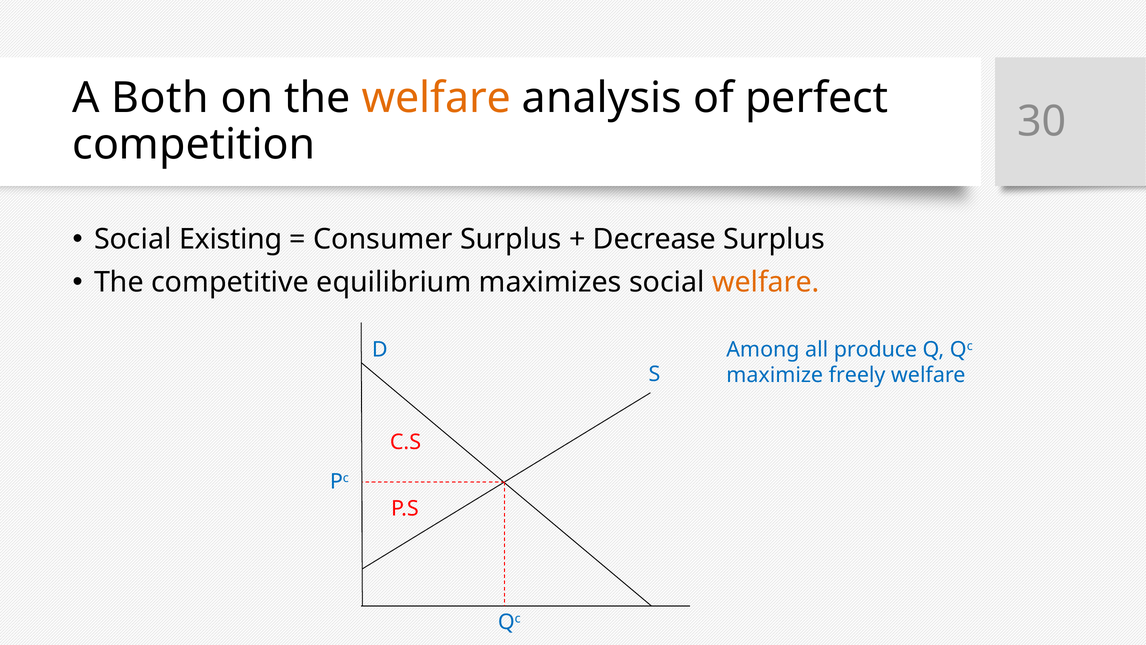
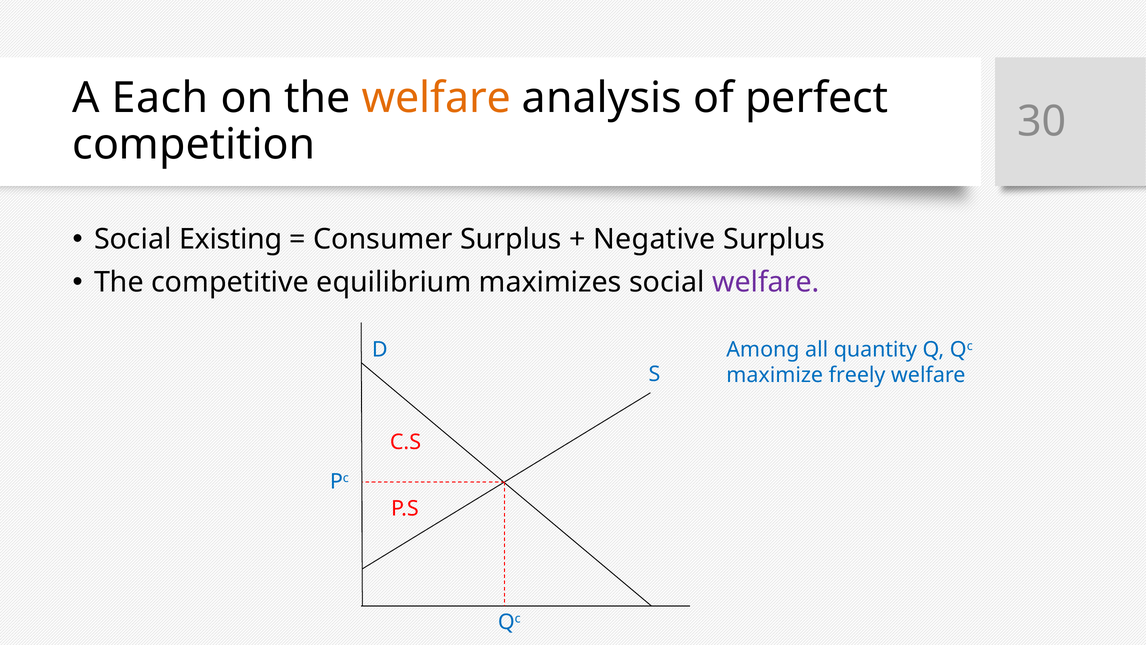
Both: Both -> Each (160, 98)
Decrease: Decrease -> Negative (654, 239)
welfare colour: orange -> purple (766, 282)
produce: produce -> quantity (875, 349)
